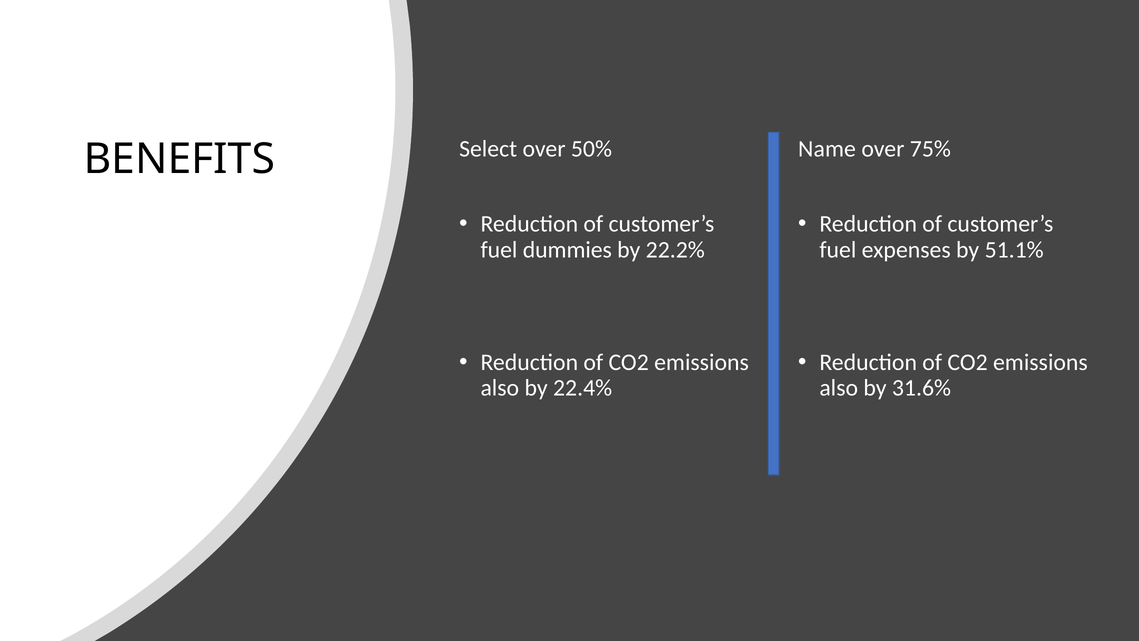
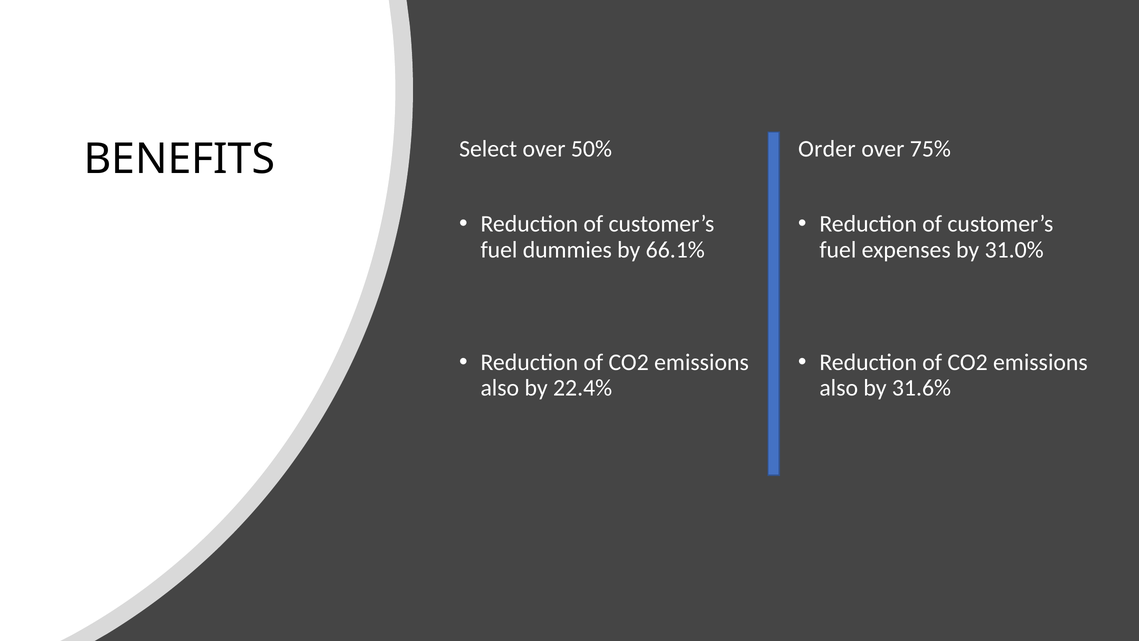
Name: Name -> Order (827, 149)
22.2%: 22.2% -> 66.1% (675, 250)
51.1%: 51.1% -> 31.0% (1014, 250)
